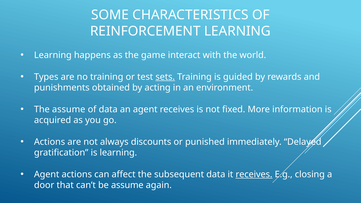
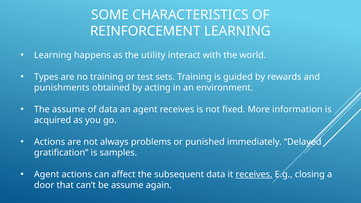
game: game -> utility (153, 55)
sets underline: present -> none (165, 77)
discounts: discounts -> problems (151, 142)
is learning: learning -> samples (118, 153)
